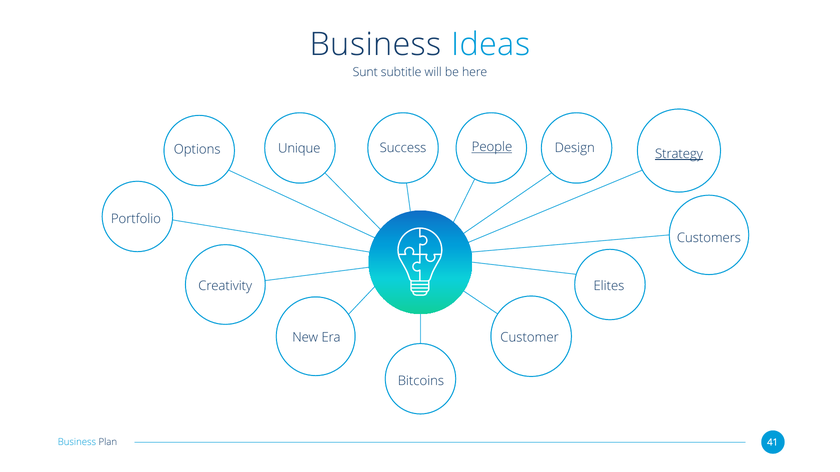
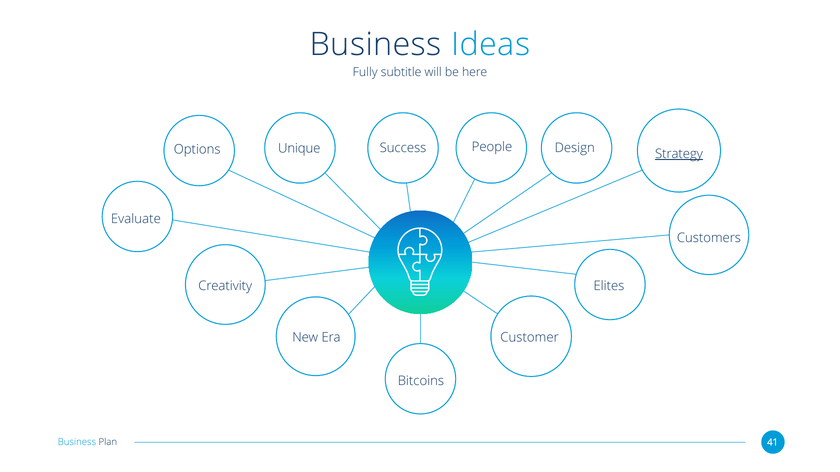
Sunt: Sunt -> Fully (365, 72)
People underline: present -> none (492, 147)
Portfolio: Portfolio -> Evaluate (136, 219)
